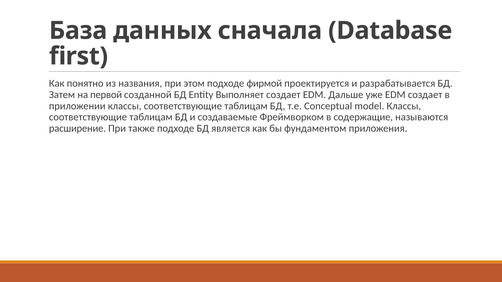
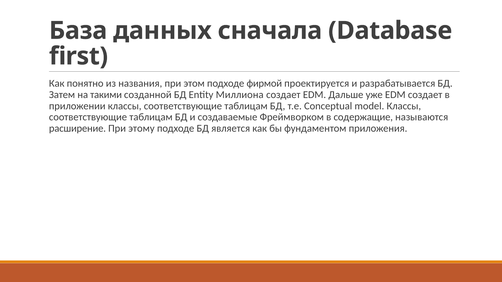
первой: первой -> такими (106, 95)
Выполняет: Выполняет -> Миллиона (240, 95)
также: также -> этому (141, 129)
